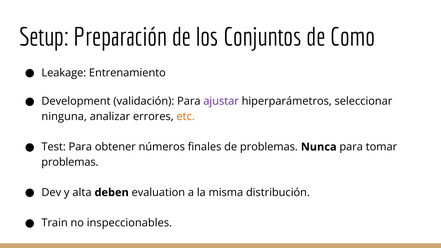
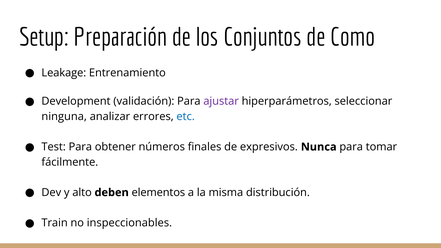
etc colour: orange -> blue (186, 117)
de problemas: problemas -> expresivos (269, 147)
problemas: problemas -> fácilmente (70, 162)
alta: alta -> alto (82, 193)
evaluation: evaluation -> elementos (158, 193)
